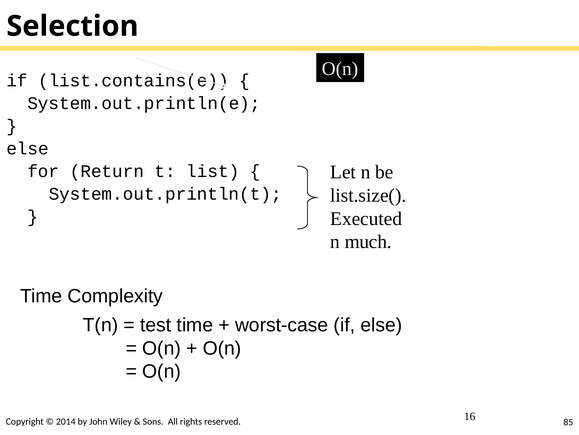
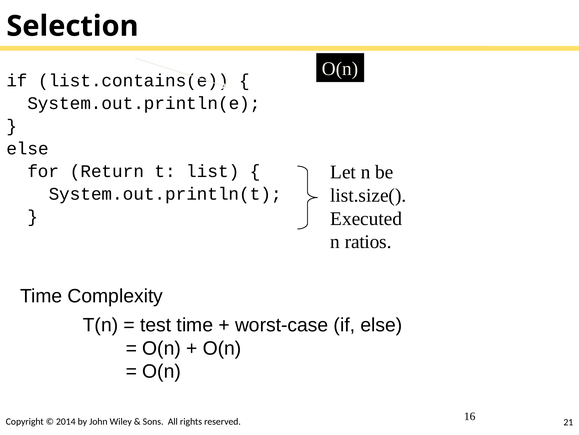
much: much -> ratios (368, 241)
85: 85 -> 21 (568, 421)
